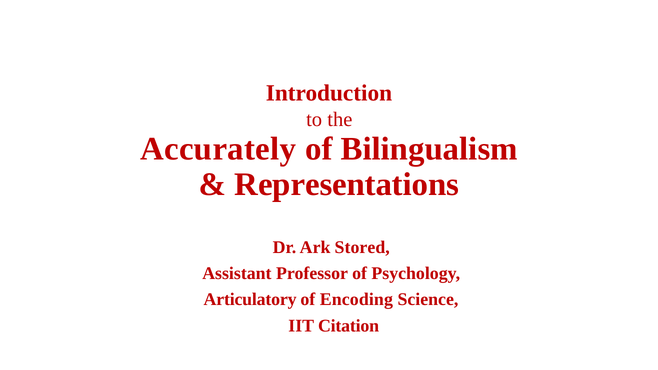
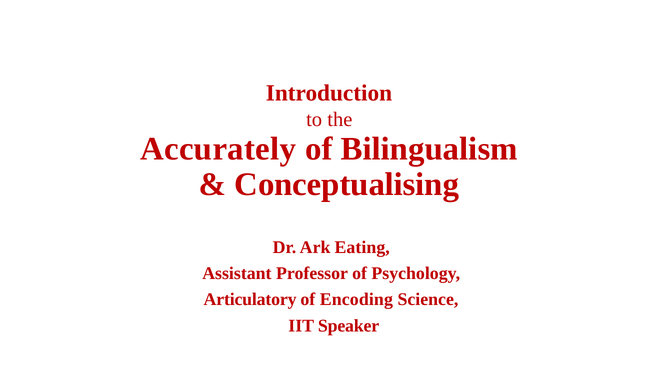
Representations: Representations -> Conceptualising (347, 184)
Stored: Stored -> Eating (362, 247)
Citation: Citation -> Speaker (349, 326)
